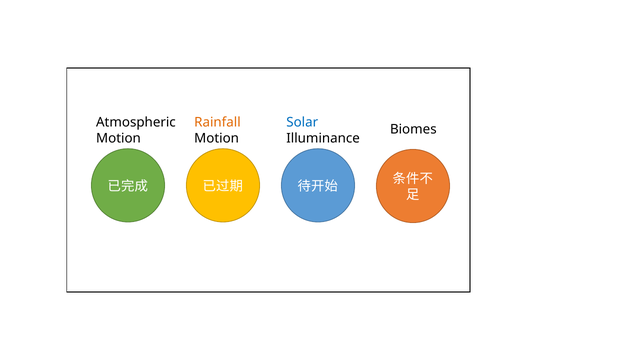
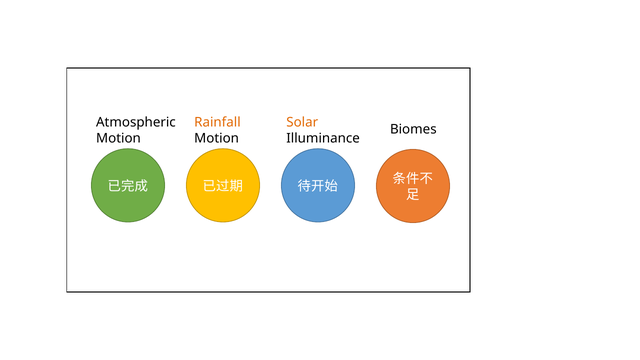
Solar colour: blue -> orange (302, 122)
